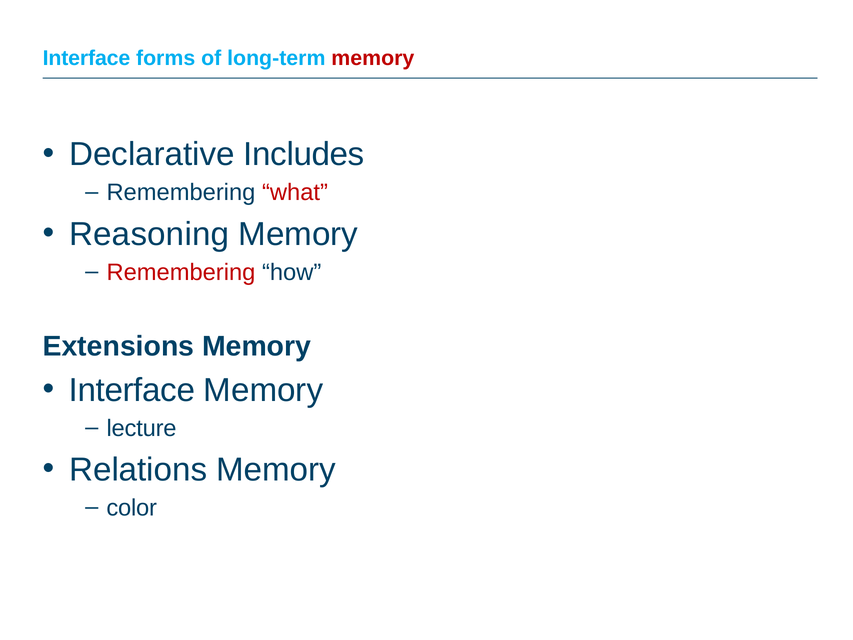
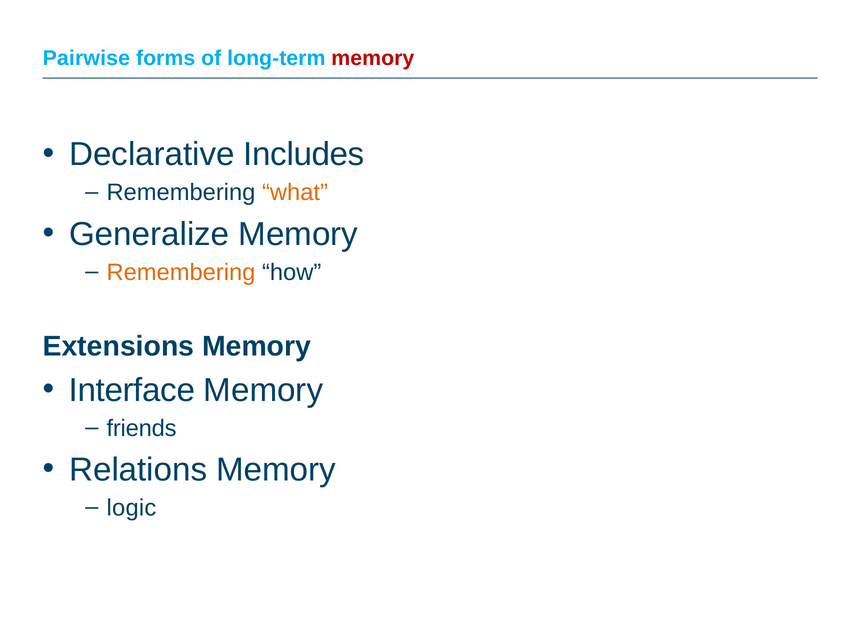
Interface: Interface -> Pairwise (86, 58)
what colour: red -> orange (295, 193)
Reasoning: Reasoning -> Generalize (149, 234)
Remembering colour: red -> orange (181, 272)
lecture: lecture -> friends (142, 428)
color: color -> logic (131, 508)
